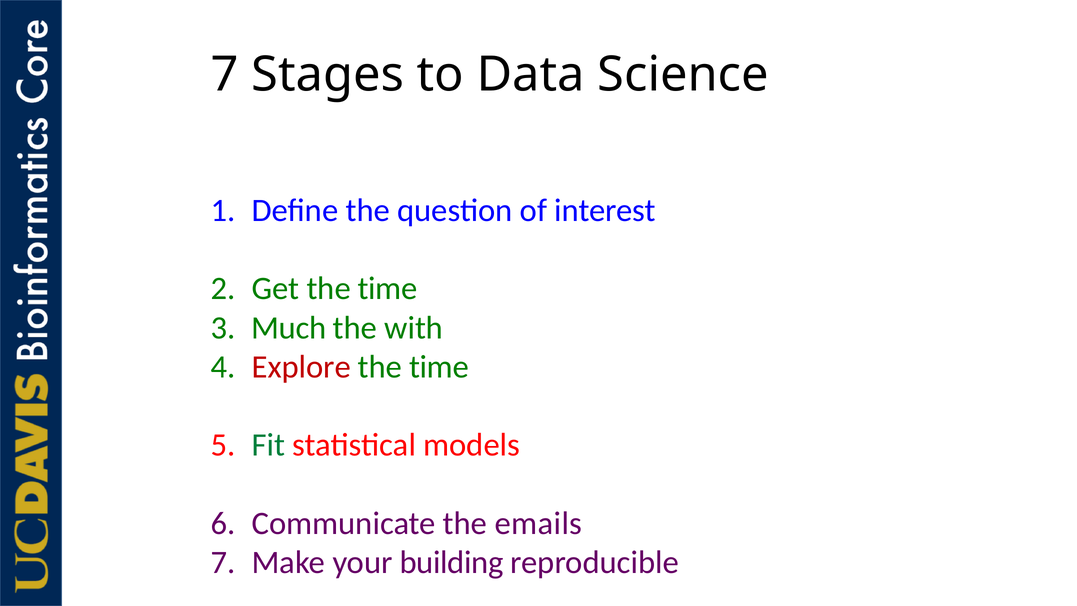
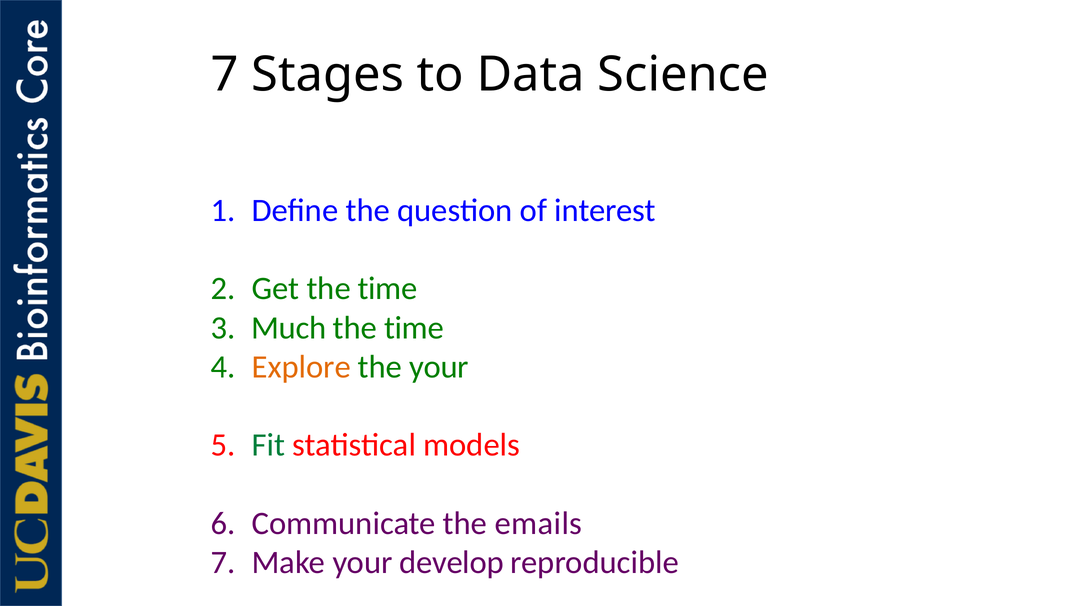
with: with -> time (414, 328)
Explore colour: red -> orange (301, 367)
time: time -> your (439, 367)
building: building -> develop (452, 562)
